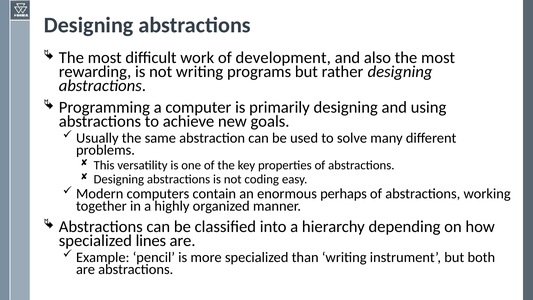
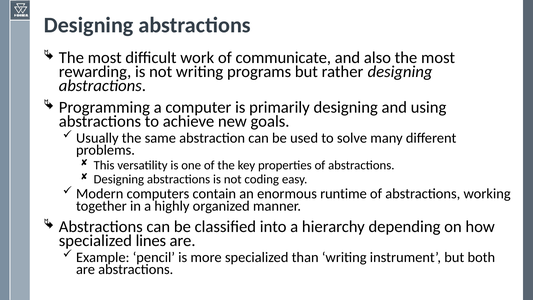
development: development -> communicate (283, 58)
perhaps: perhaps -> runtime (343, 194)
